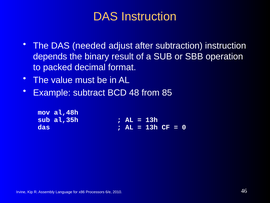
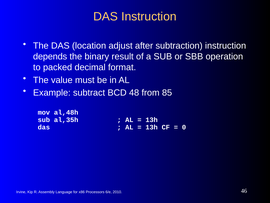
needed: needed -> location (89, 46)
